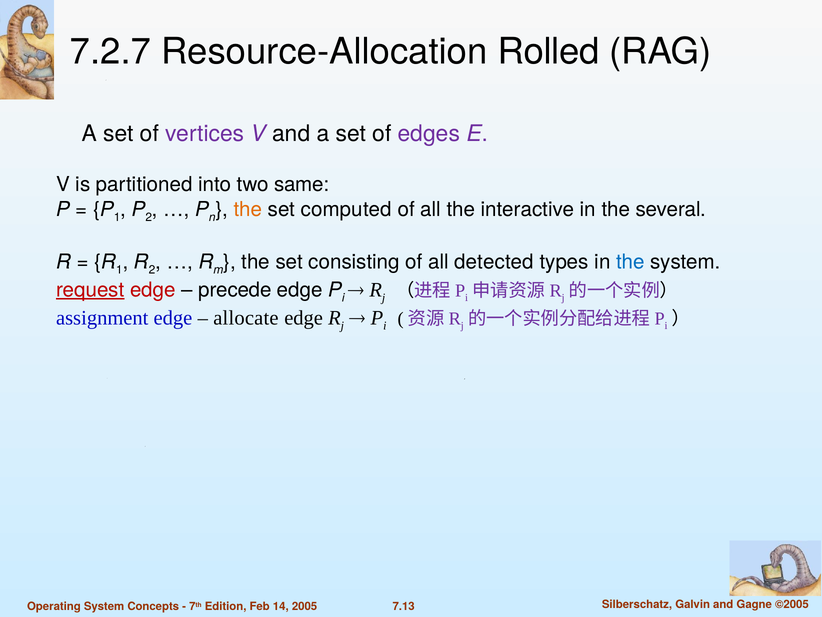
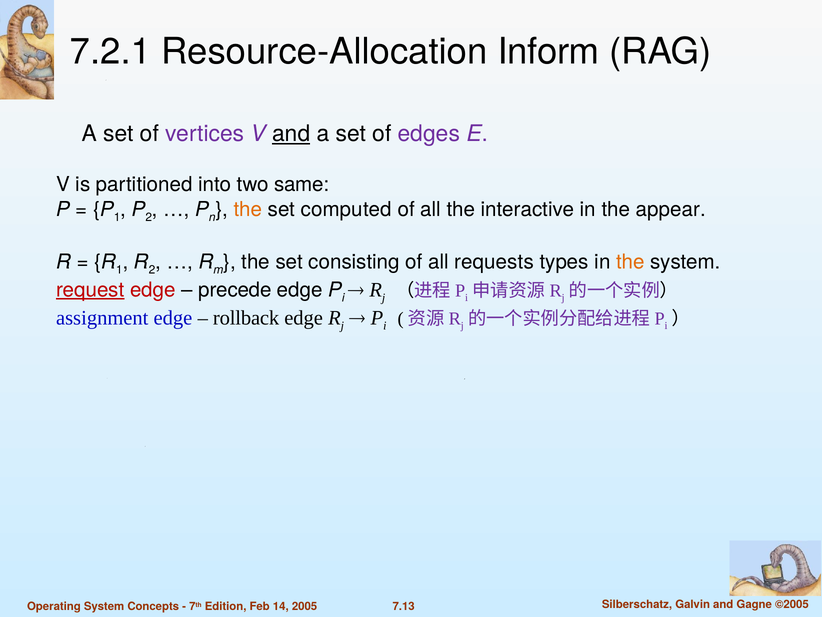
7.2.7: 7.2.7 -> 7.2.1 (110, 52)
Rolled: Rolled -> Inform (549, 52)
and underline: none -> present (291, 134)
several: several -> appear (671, 209)
detected: detected -> requests (494, 262)
the colour: blue -> orange (630, 262)
allocate: allocate -> rollback (246, 318)
